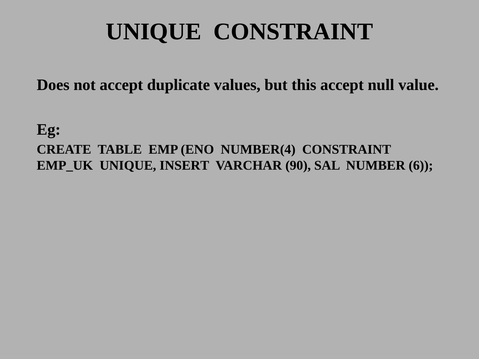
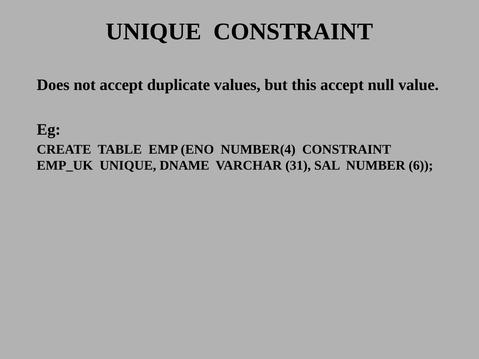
INSERT: INSERT -> DNAME (184, 166)
90: 90 -> 31 (298, 166)
